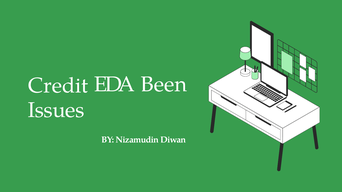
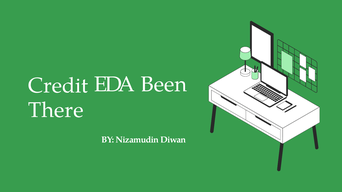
Issues: Issues -> There (56, 110)
